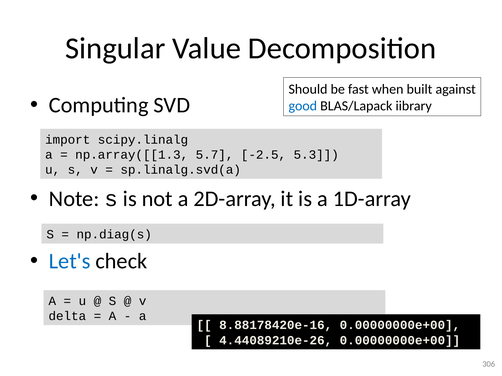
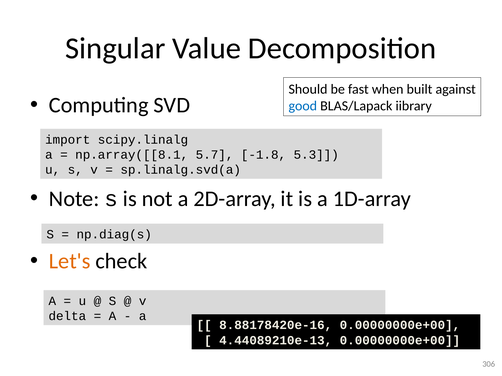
np.array([[1.3: np.array([[1.3 -> np.array([[8.1 (132, 155)
-2.5: -2.5 -> -1.8 (263, 155)
Let's colour: blue -> orange (70, 262)
4.44089210e-26: 4.44089210e-26 -> 4.44089210e-13 (276, 341)
